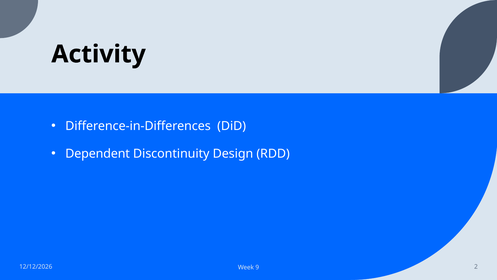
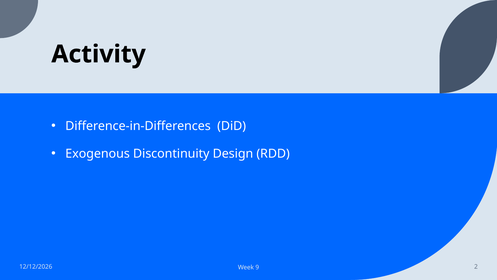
Dependent: Dependent -> Exogenous (98, 153)
